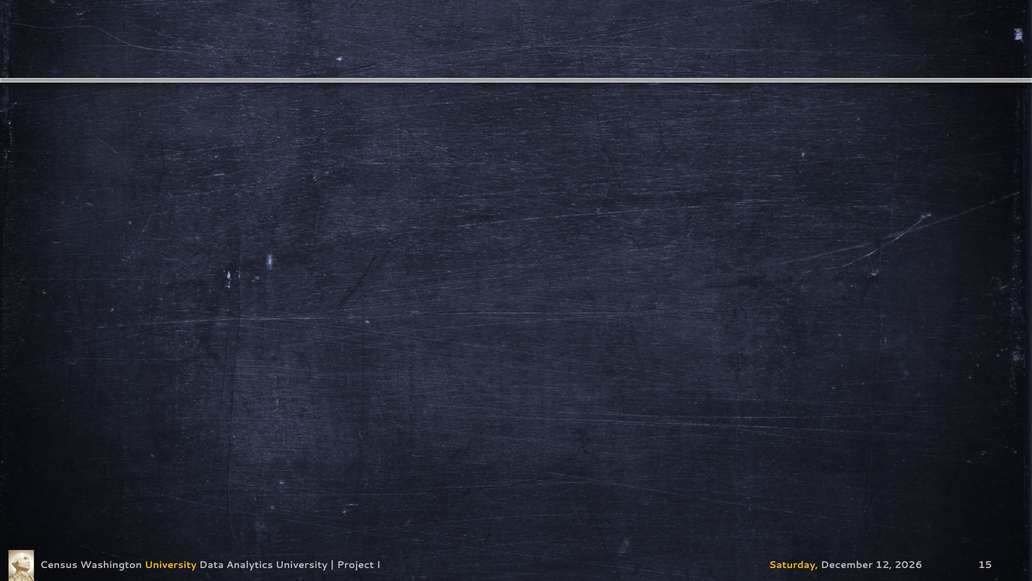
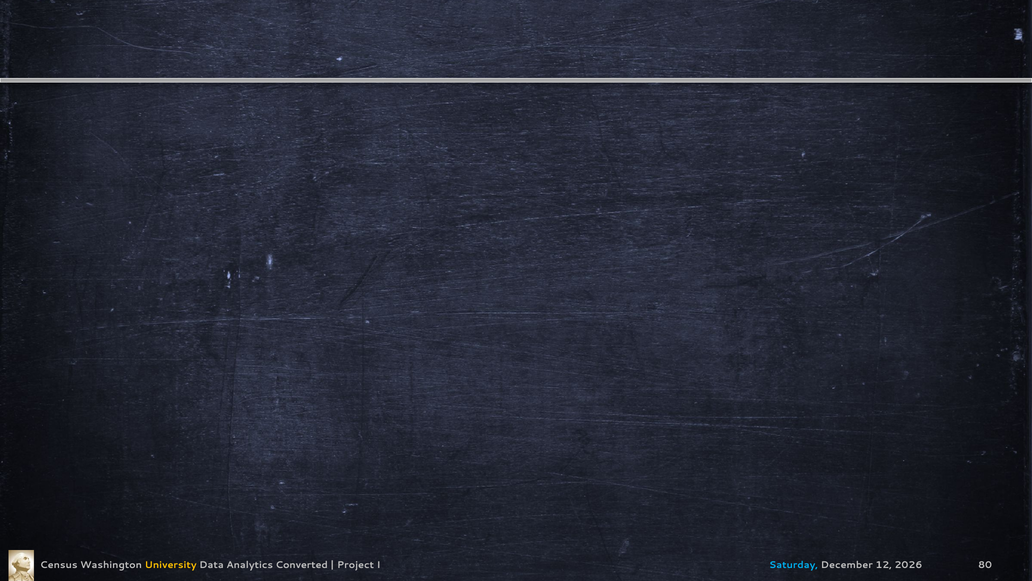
Analytics University: University -> Converted (302, 565)
Saturday colour: yellow -> light blue (794, 565)
15: 15 -> 80 (985, 565)
